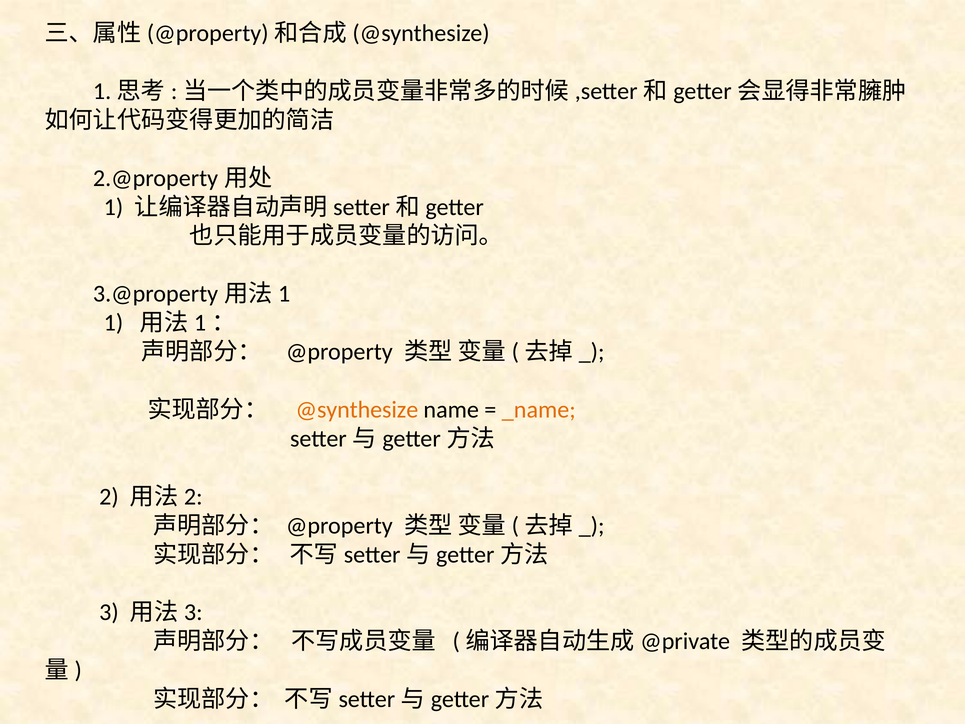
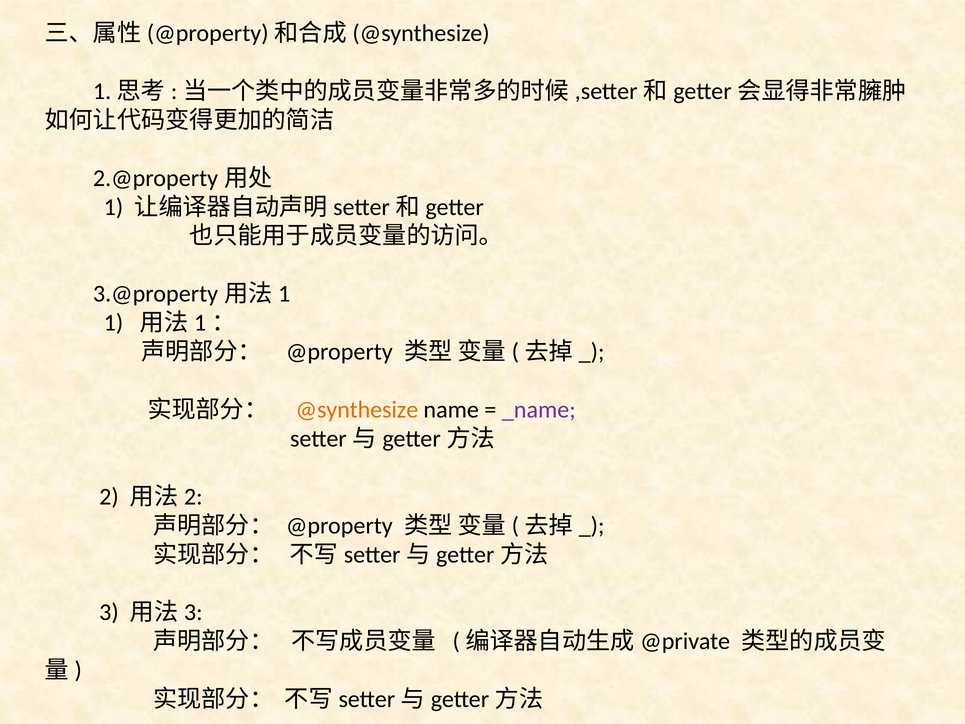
_name colour: orange -> purple (539, 410)
